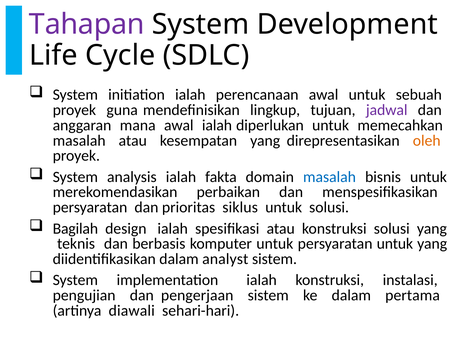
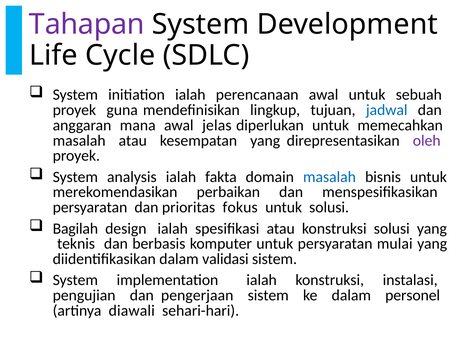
jadwal colour: purple -> blue (387, 110)
awal ialah: ialah -> jelas (217, 125)
oleh colour: orange -> purple (427, 140)
siklus: siklus -> fokus (240, 207)
persyaratan untuk: untuk -> mulai (395, 243)
analyst: analyst -> validasi (225, 259)
pertama: pertama -> personel (413, 295)
